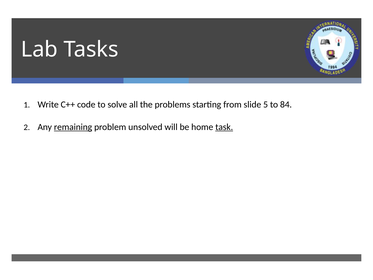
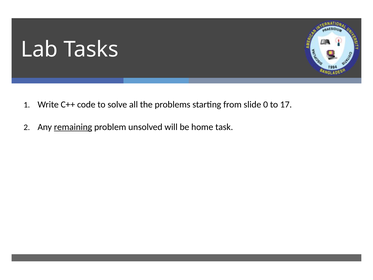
5: 5 -> 0 (266, 105)
84: 84 -> 17 (286, 105)
task underline: present -> none (224, 127)
